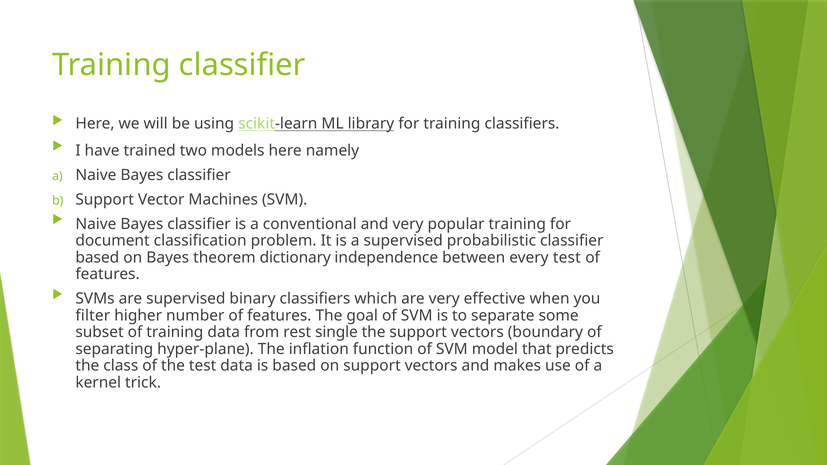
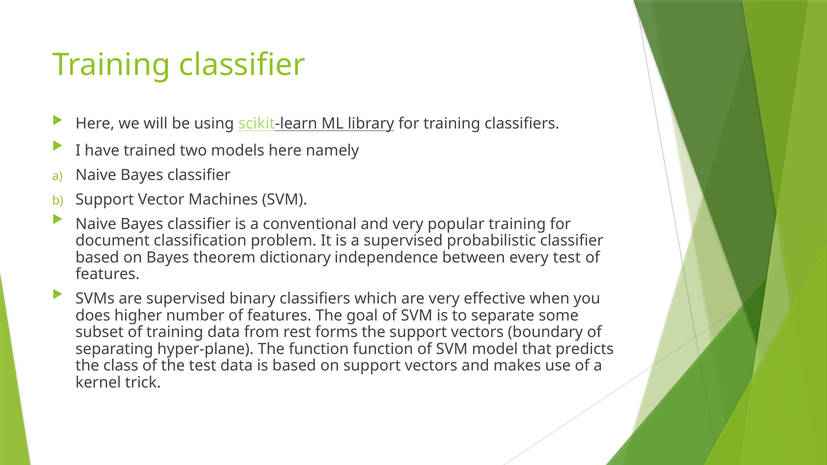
filter: filter -> does (93, 316)
single: single -> forms (336, 332)
The inflation: inflation -> function (319, 349)
